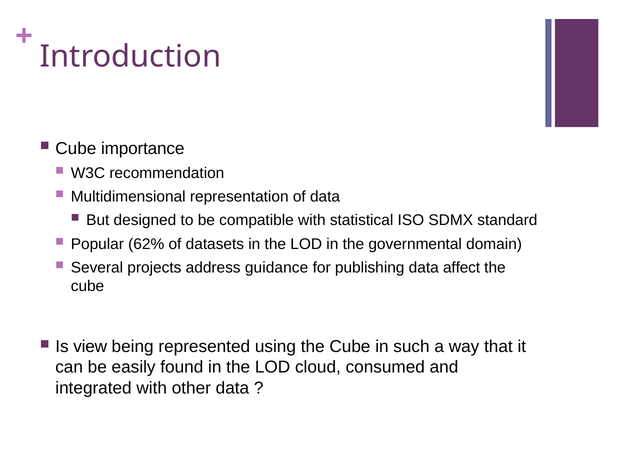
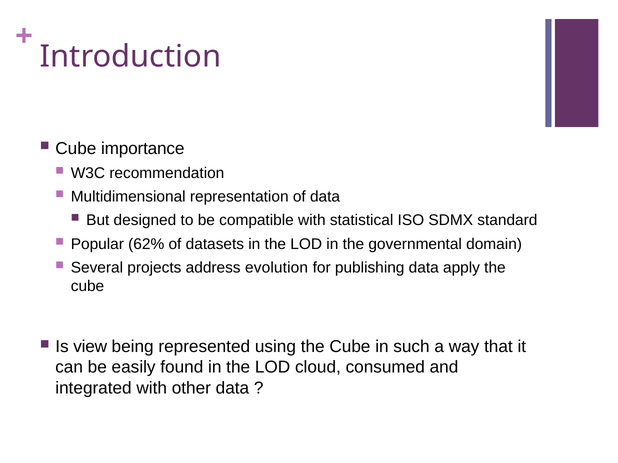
guidance: guidance -> evolution (277, 268)
affect: affect -> apply (461, 268)
